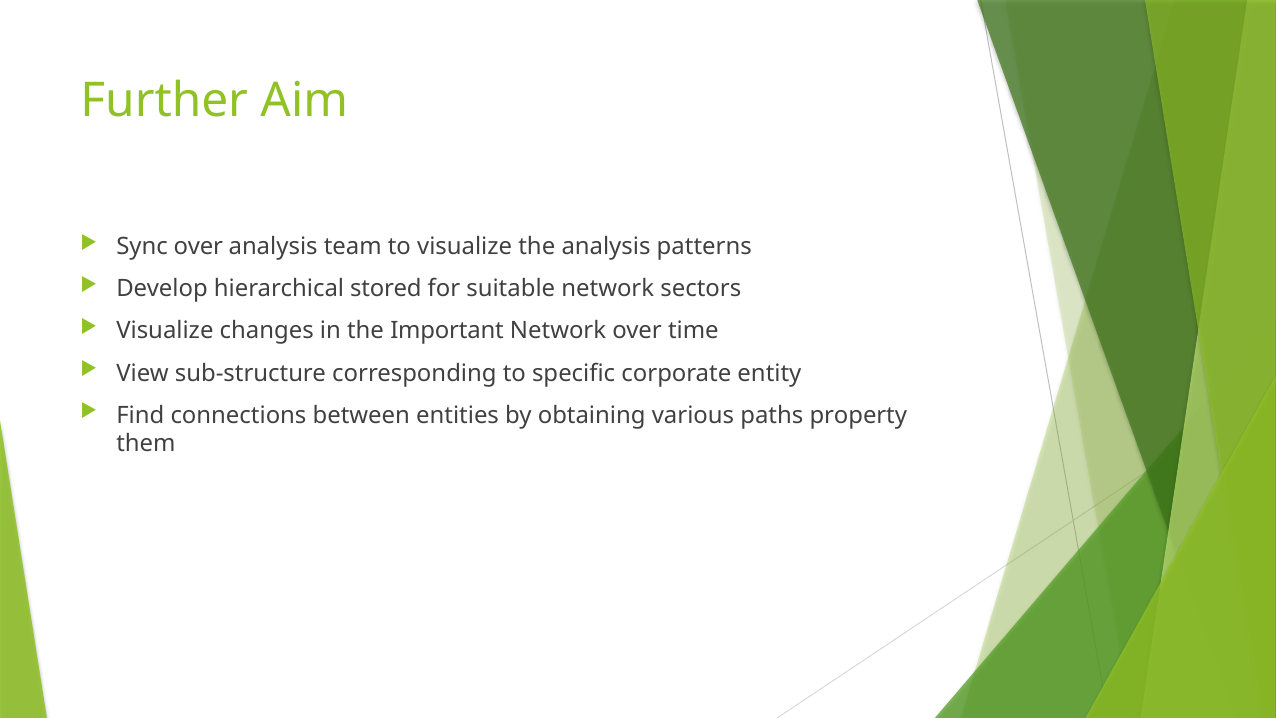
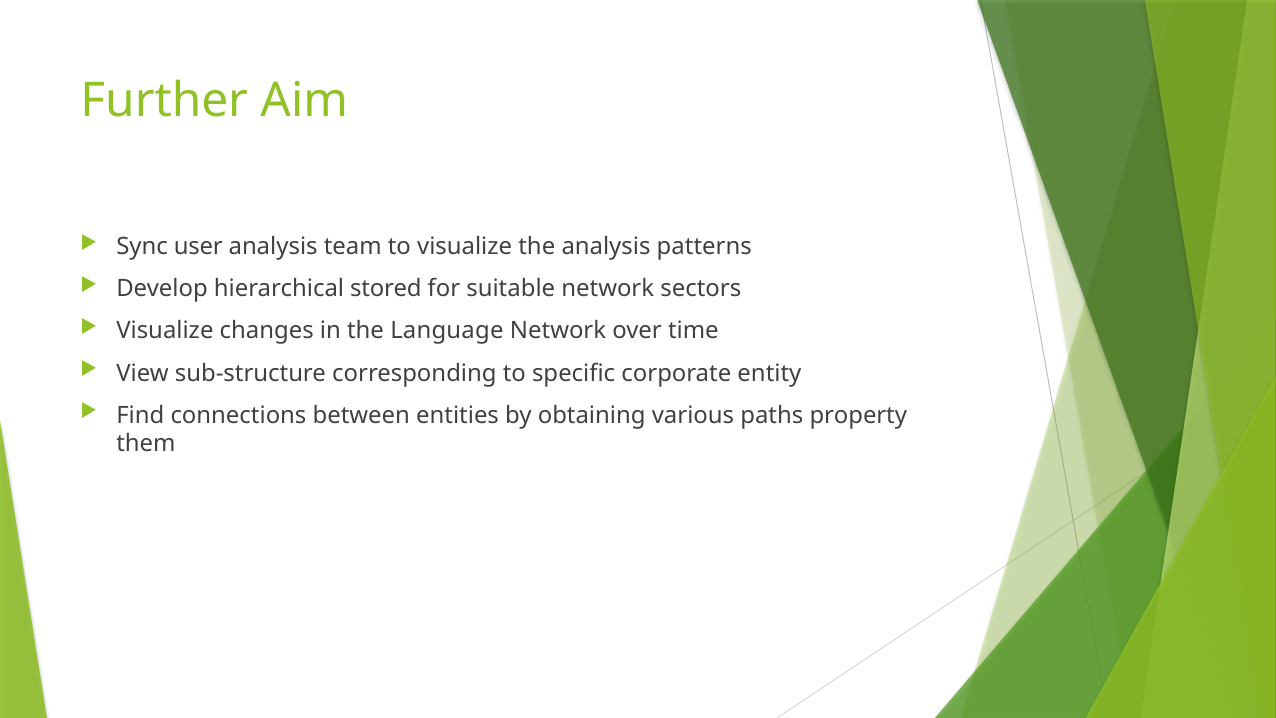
Sync over: over -> user (198, 247)
Important: Important -> Language (447, 331)
